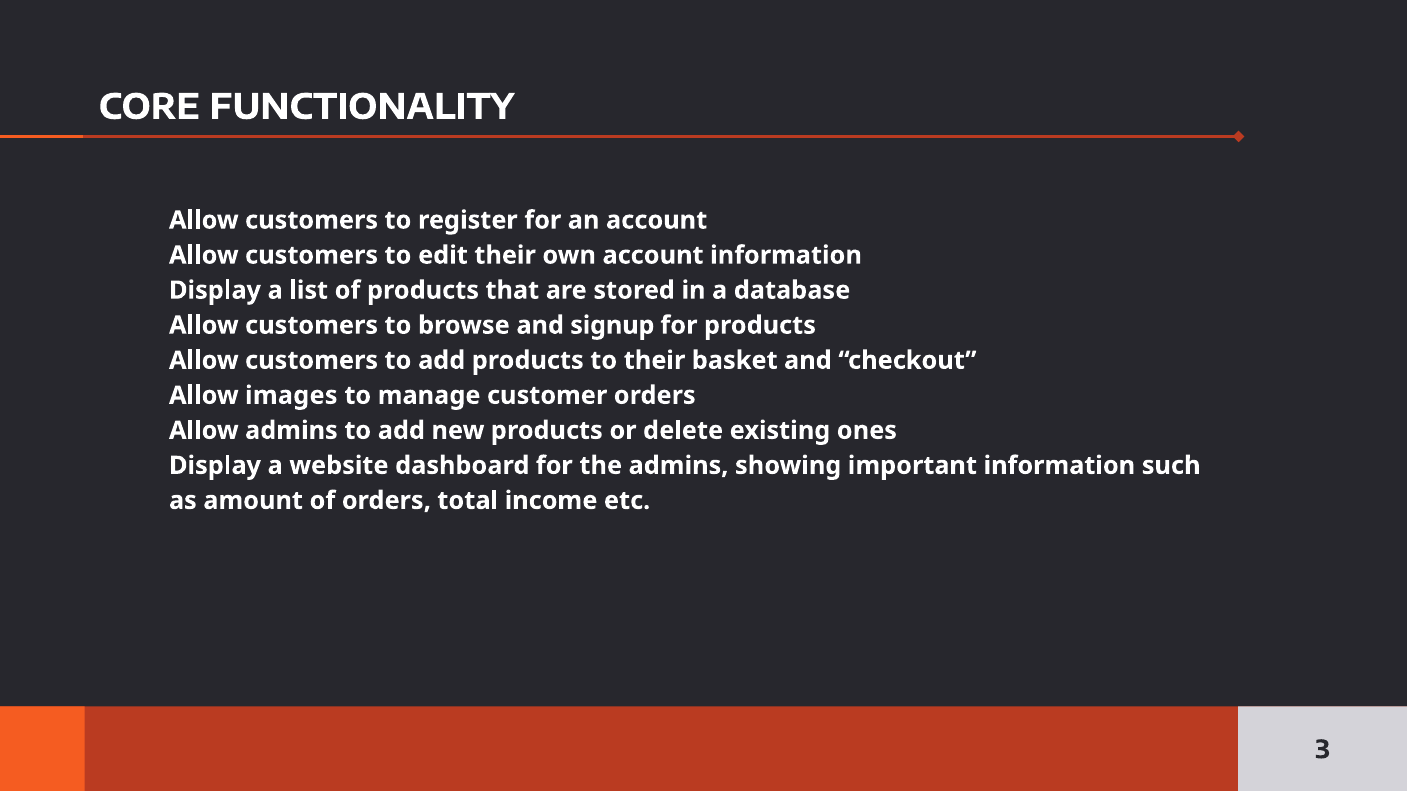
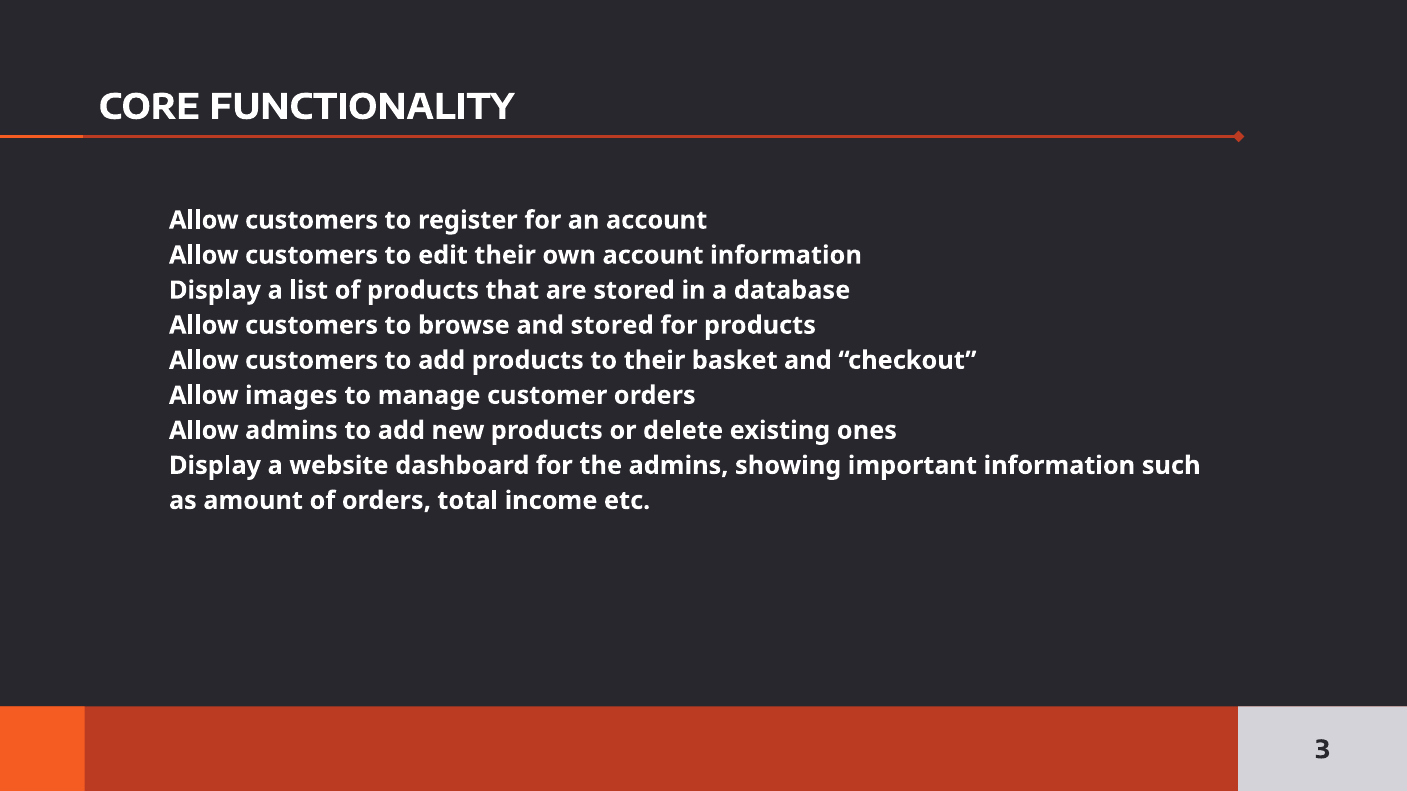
and signup: signup -> stored (612, 326)
